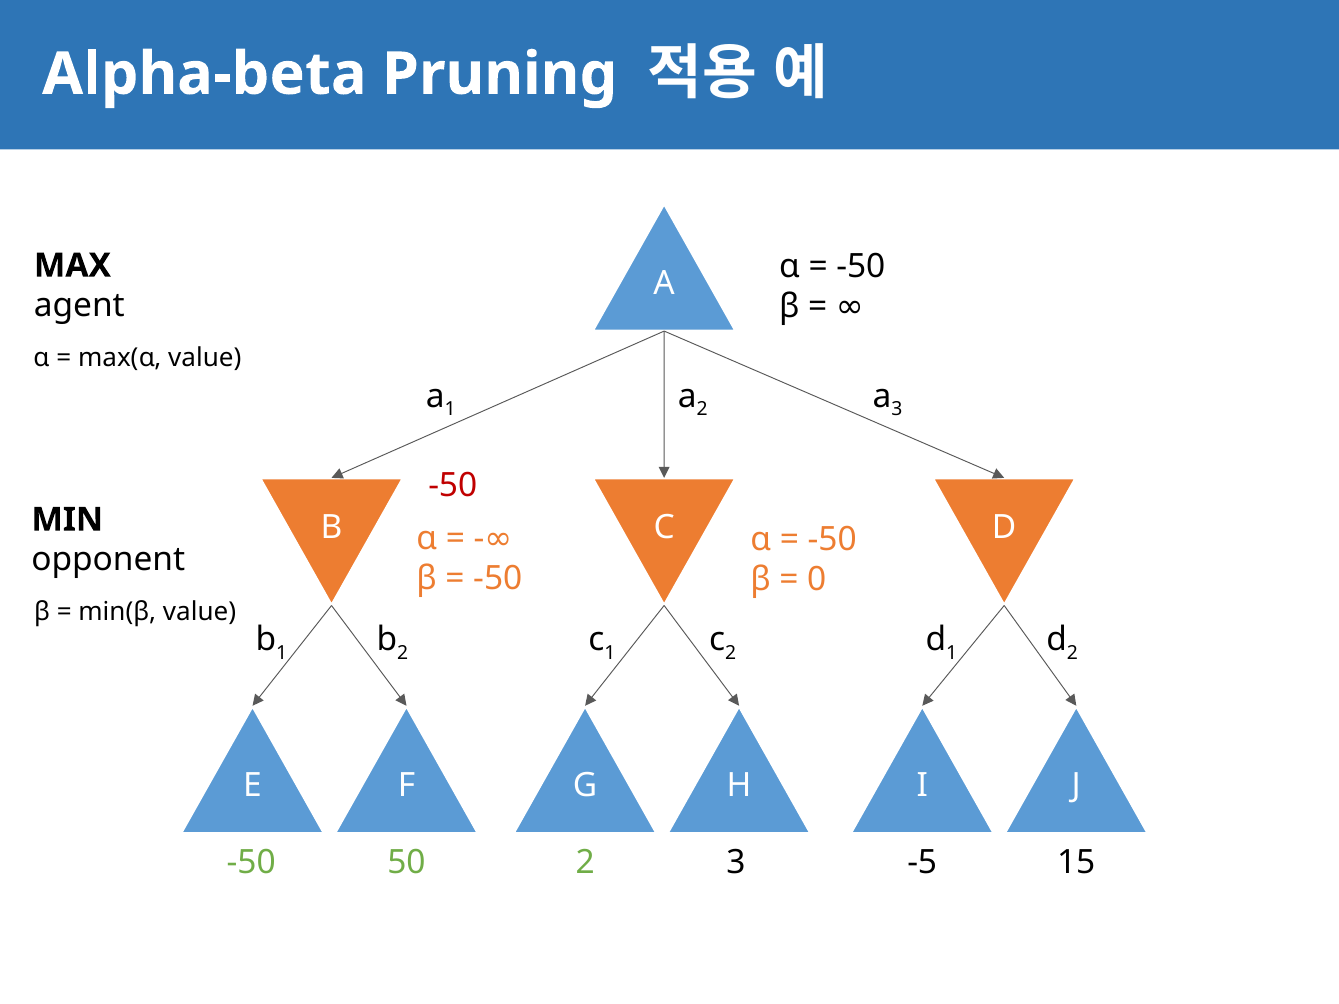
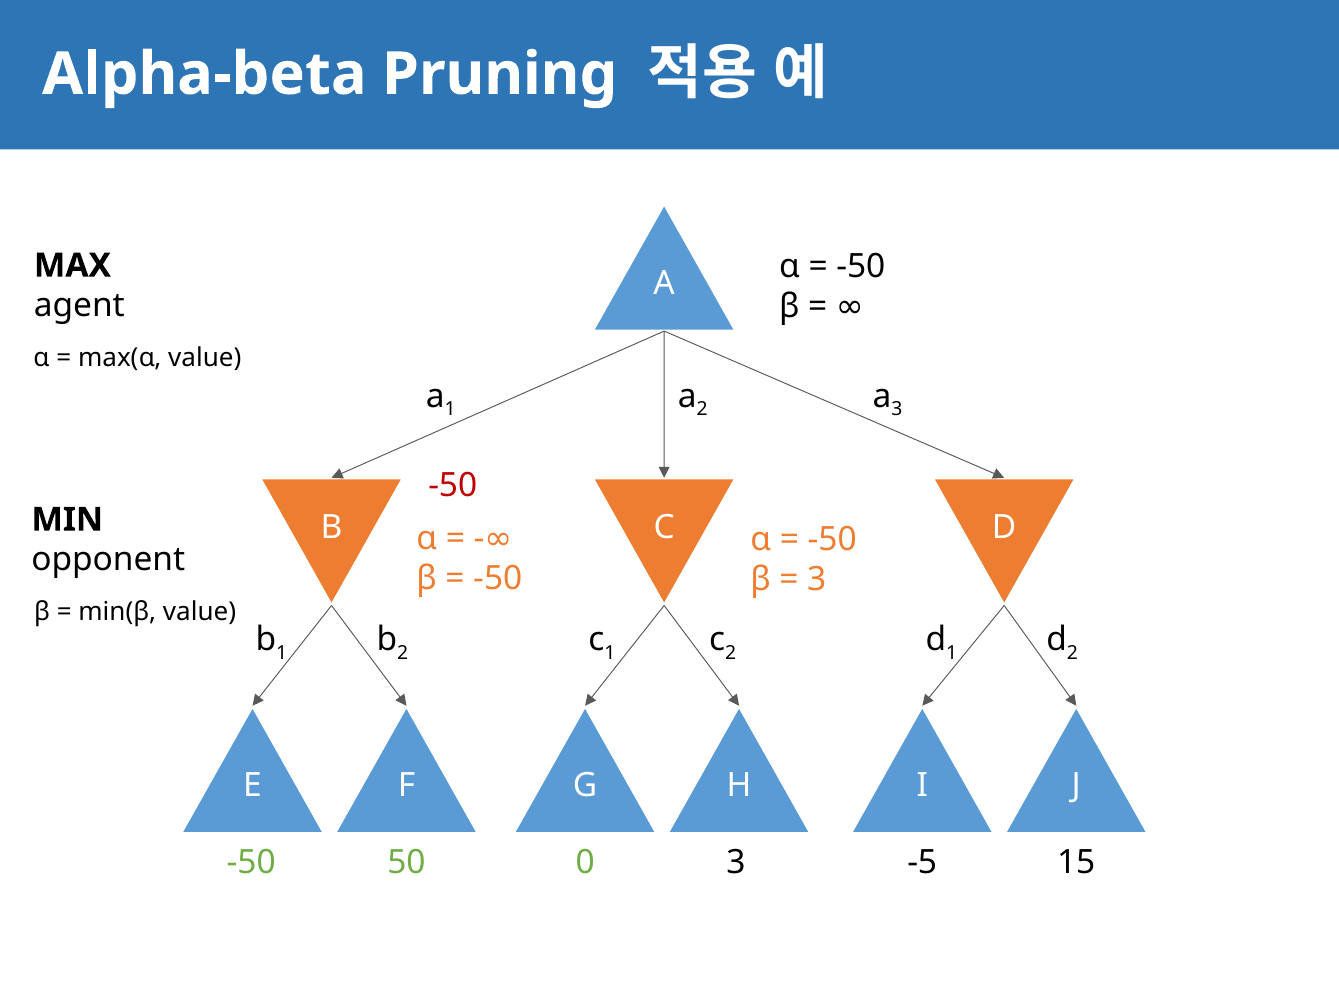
0: 0 -> 3 (817, 580)
50 2: 2 -> 0 (585, 863)
